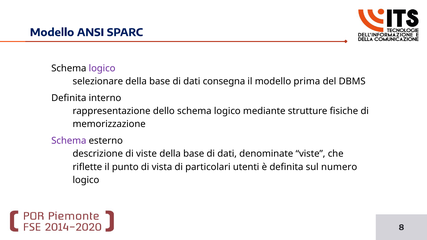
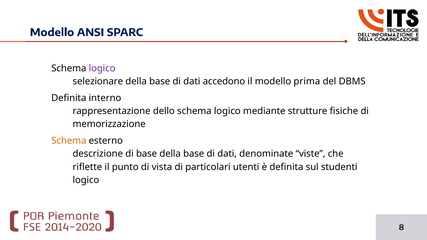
consegna: consegna -> accedono (224, 81)
Schema colour: purple -> orange (69, 141)
di viste: viste -> base (147, 154)
numero: numero -> studenti (339, 167)
